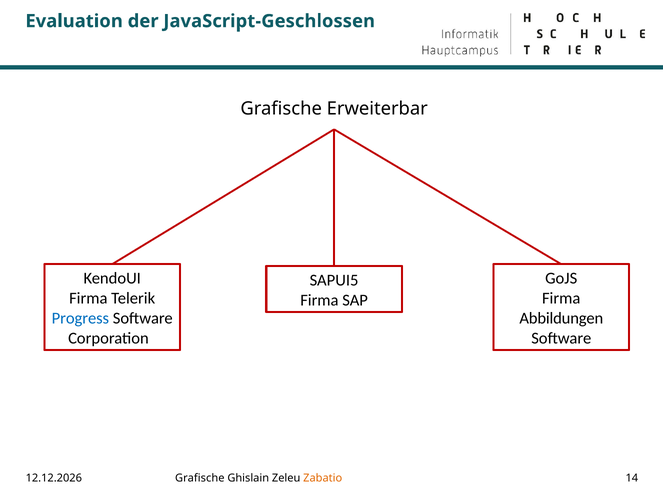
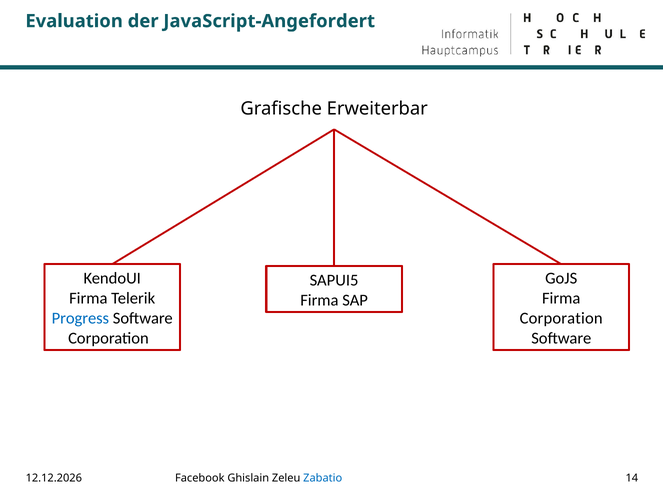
JavaScript-Geschlossen: JavaScript-Geschlossen -> JavaScript-Angefordert (269, 21)
Abbildungen: Abbildungen -> Corporation (561, 318)
Grafische: Grafische -> Facebook (200, 479)
Zabatio colour: orange -> blue (323, 479)
